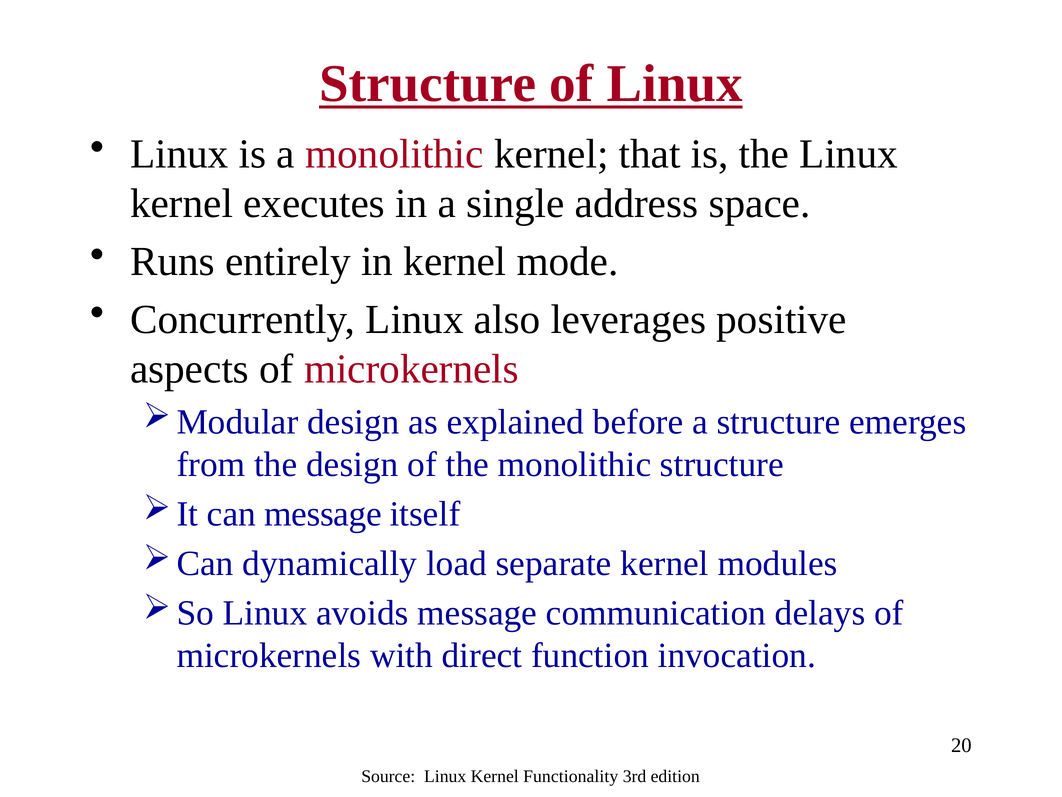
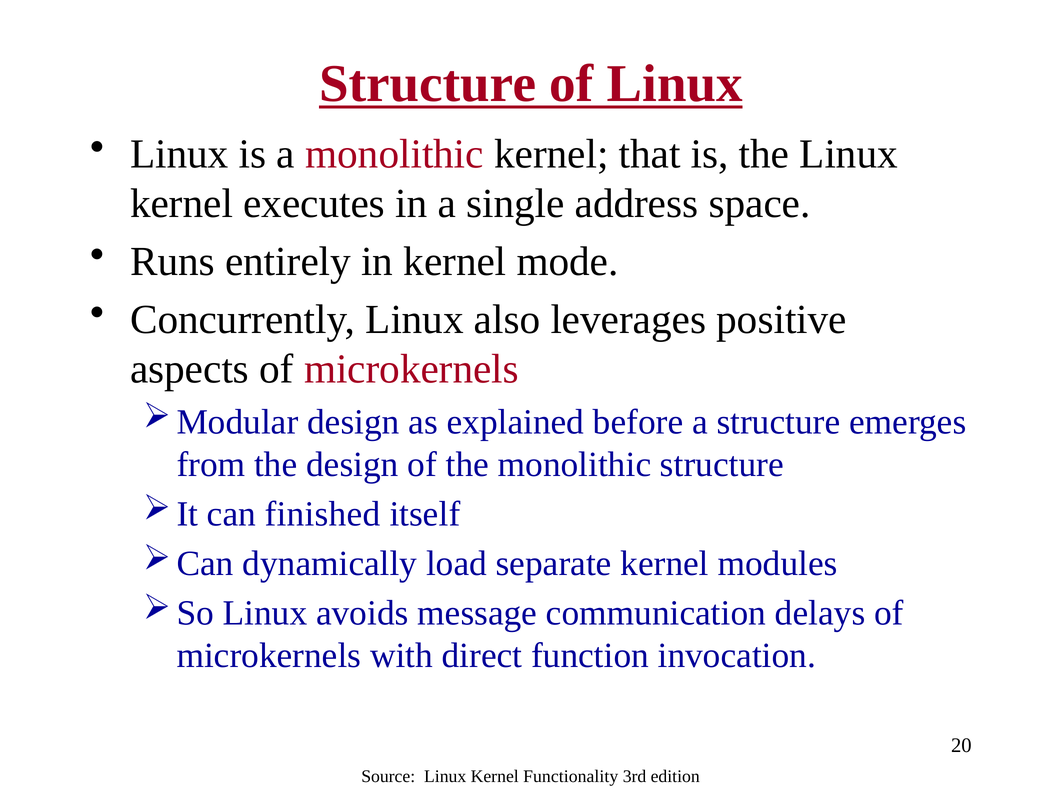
can message: message -> finished (323, 514)
